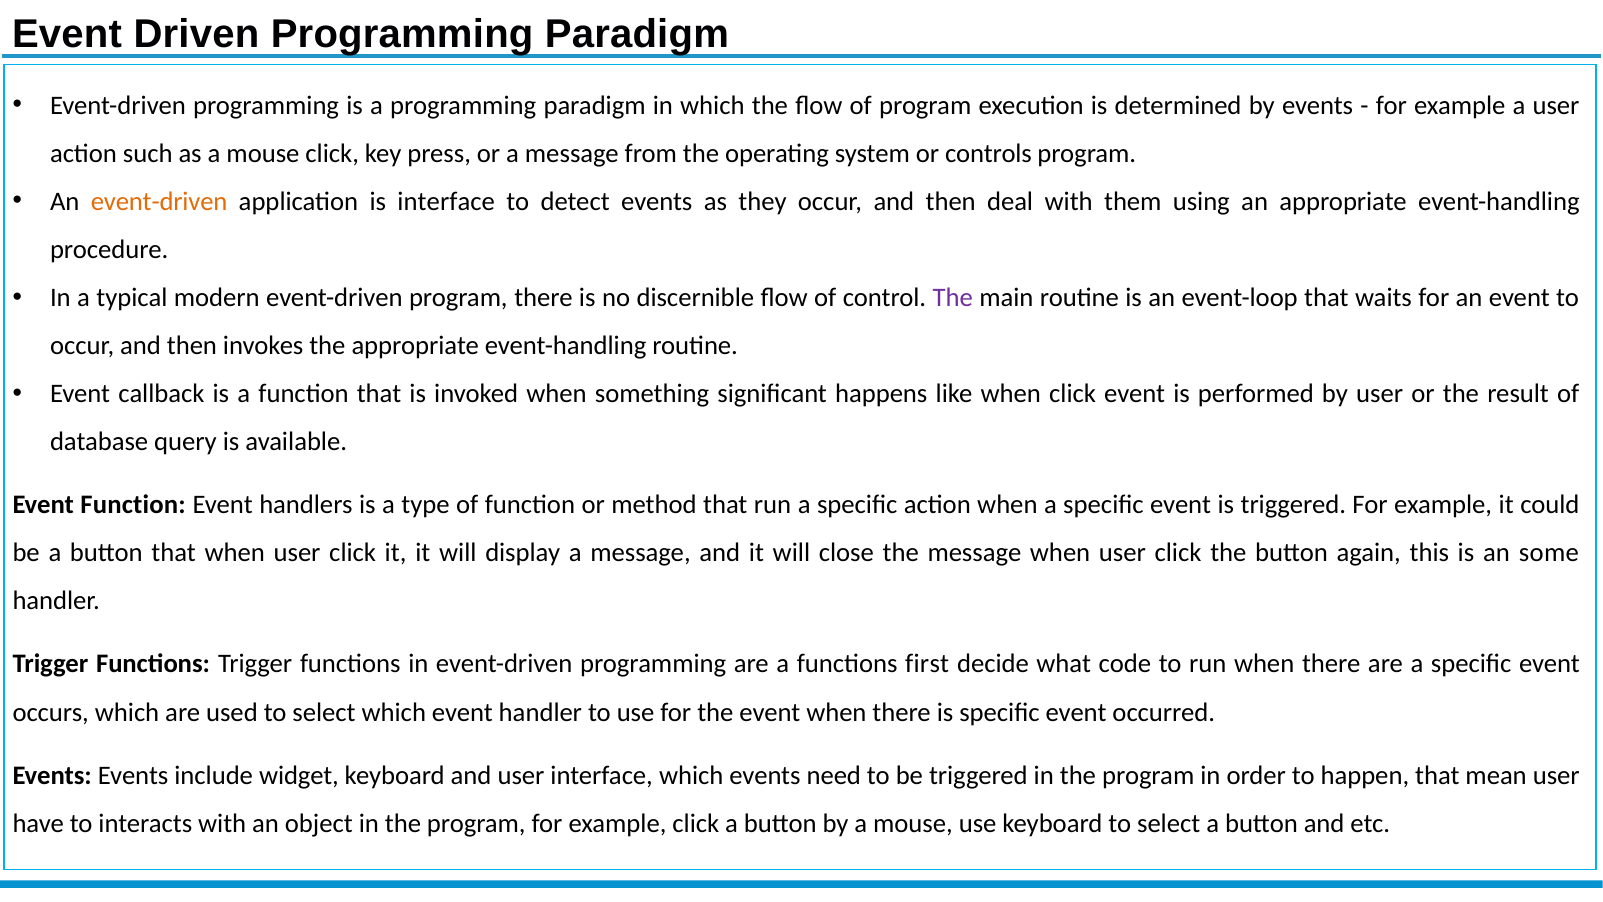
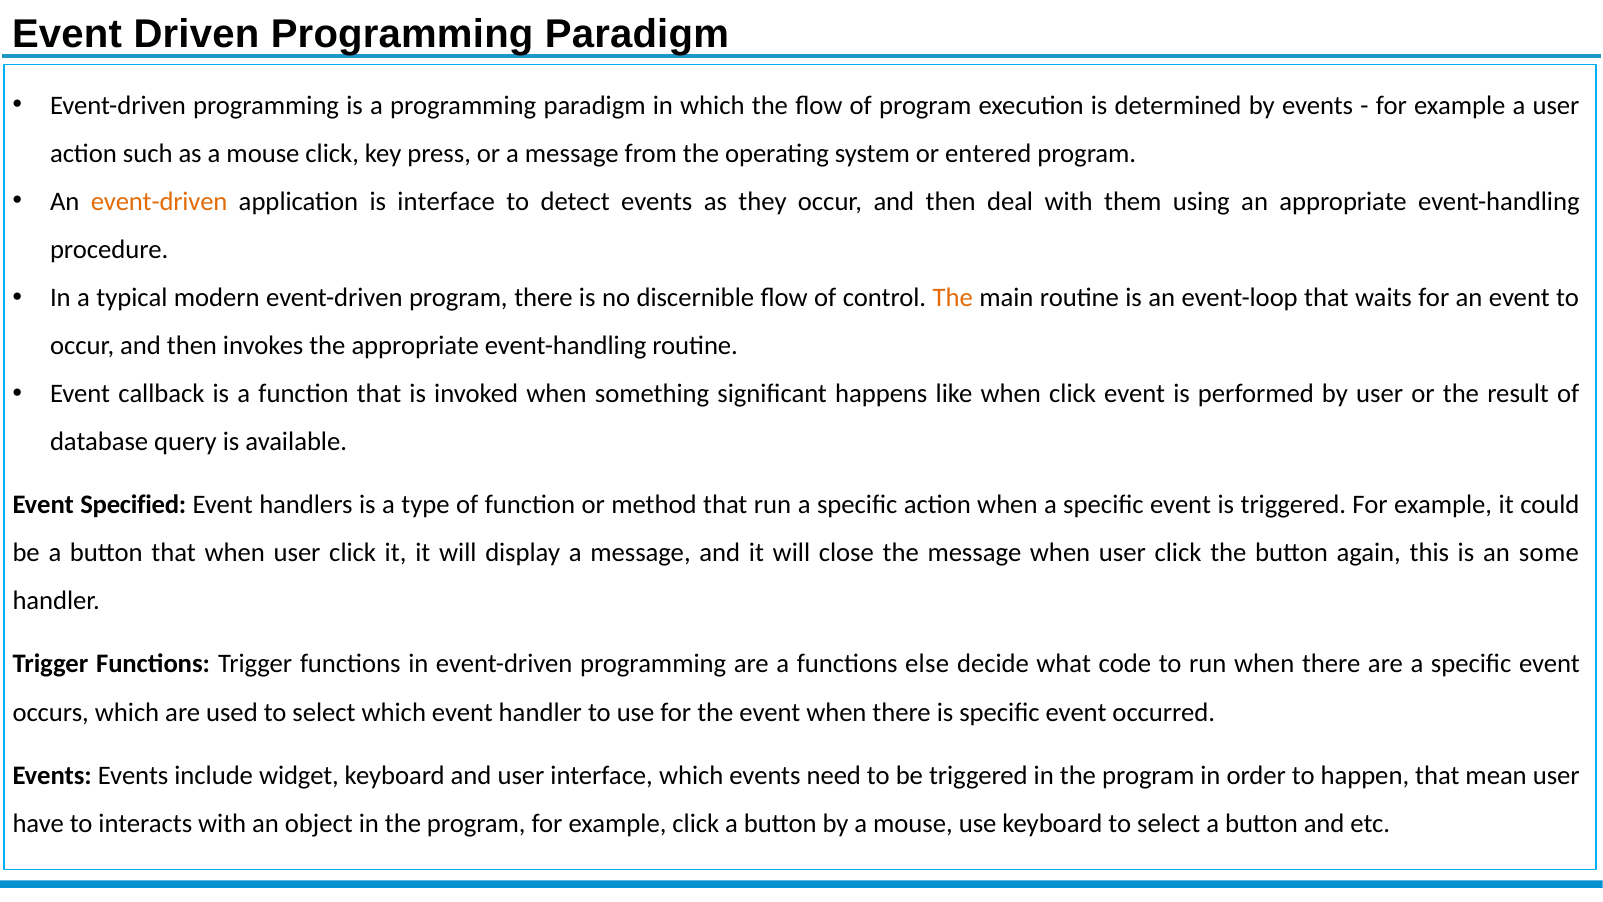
controls: controls -> entered (988, 154)
The colour: purple -> orange (953, 298)
Event Function: Function -> Specified (133, 505)
first: first -> else (927, 664)
